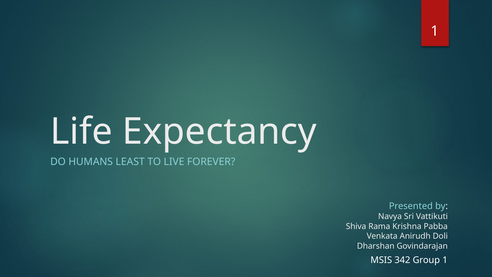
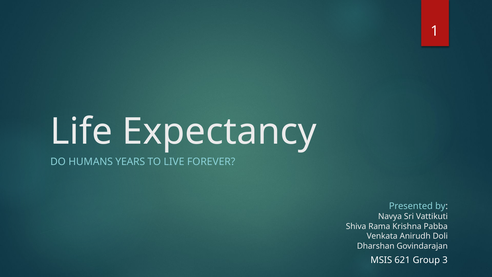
LEAST: LEAST -> YEARS (130, 162)
342: 342 -> 621 (402, 260)
Group 1: 1 -> 3 (445, 260)
